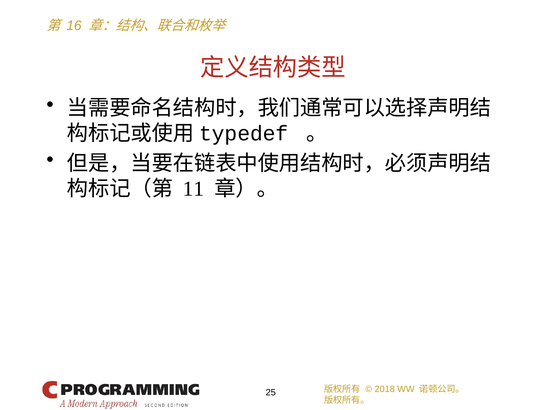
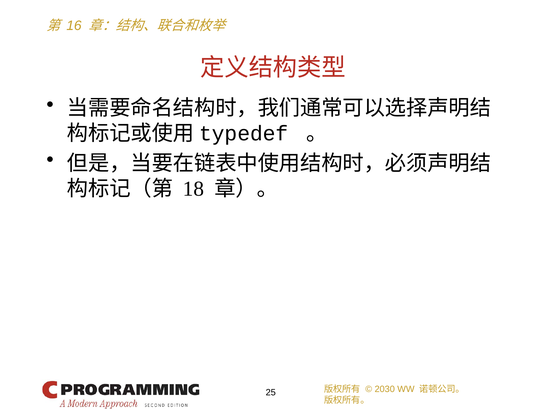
11: 11 -> 18 (193, 189)
2018: 2018 -> 2030 (385, 389)
